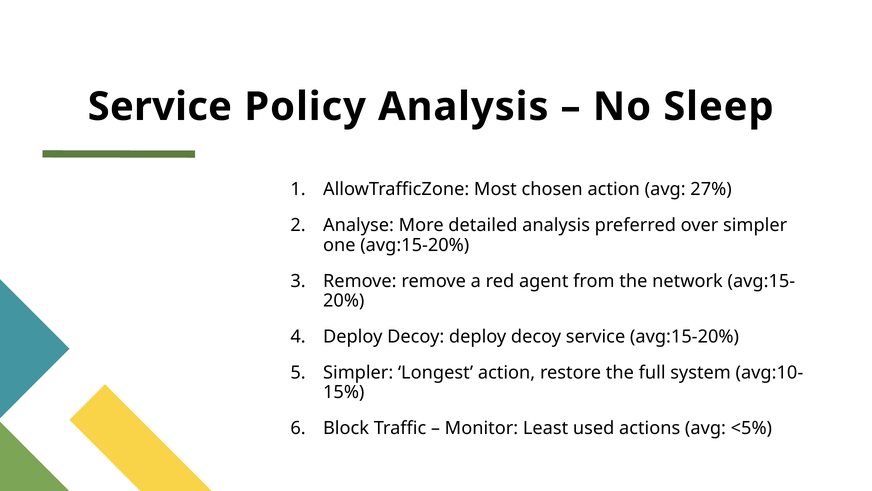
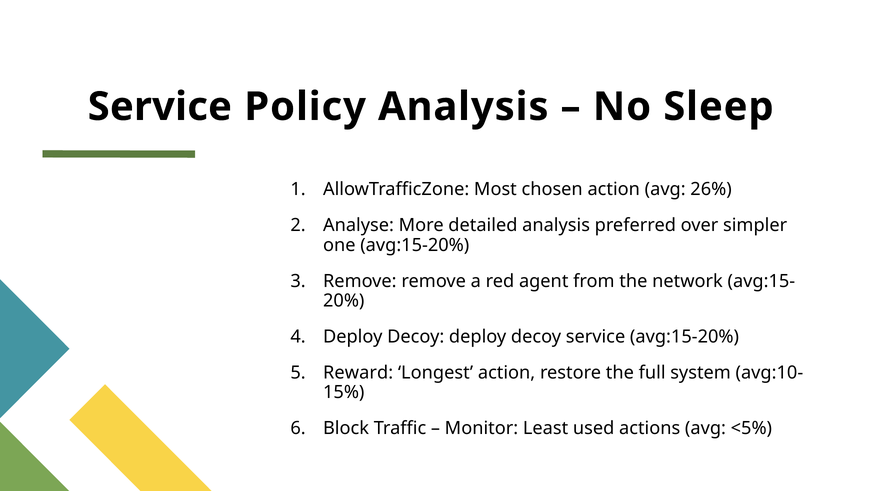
27%: 27% -> 26% (711, 189)
Simpler: Simpler -> Reward (358, 372)
